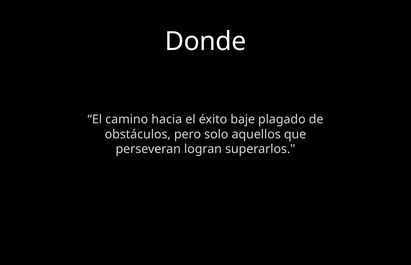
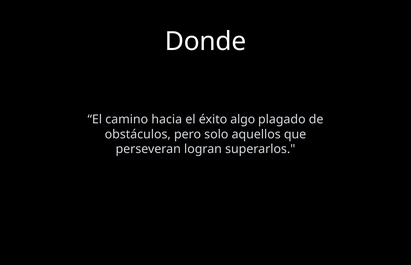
baje: baje -> algo (243, 120)
